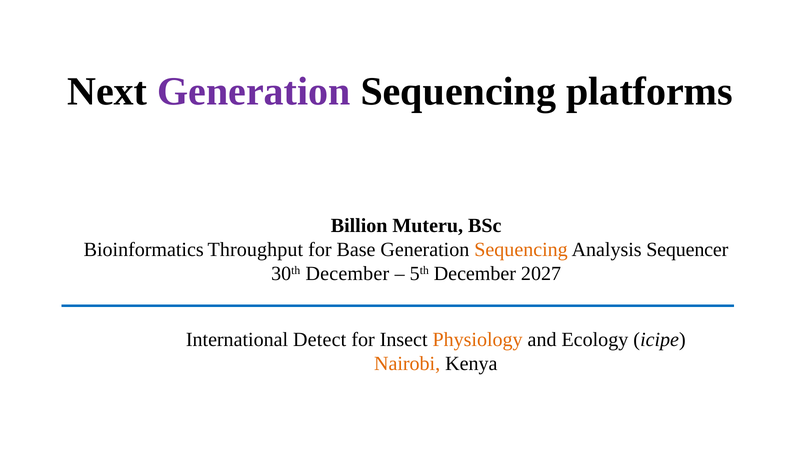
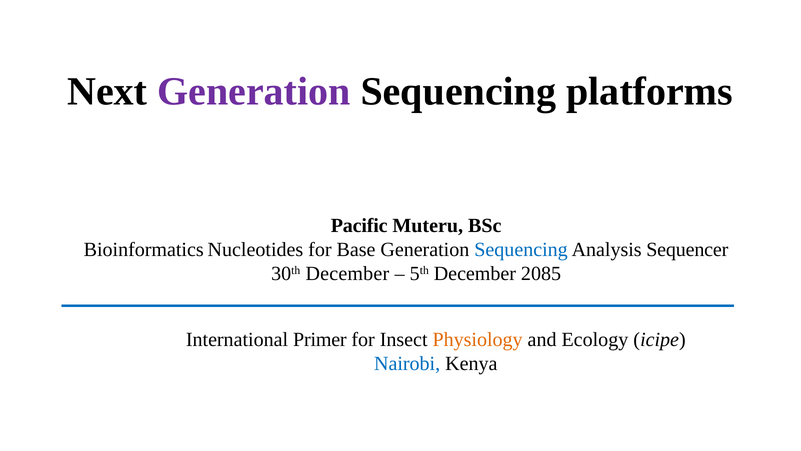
Billion: Billion -> Pacific (359, 225)
Throughput: Throughput -> Nucleotides (255, 249)
Sequencing colour: orange -> blue (521, 249)
2027: 2027 -> 2085 (541, 273)
Detect: Detect -> Primer (320, 339)
Nairobi colour: orange -> blue (407, 363)
